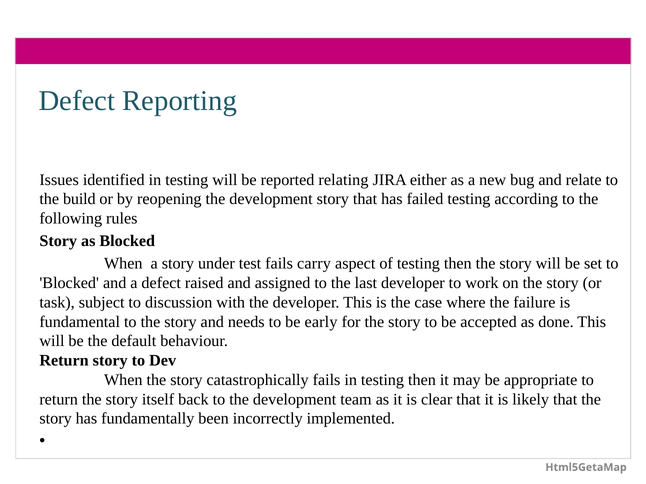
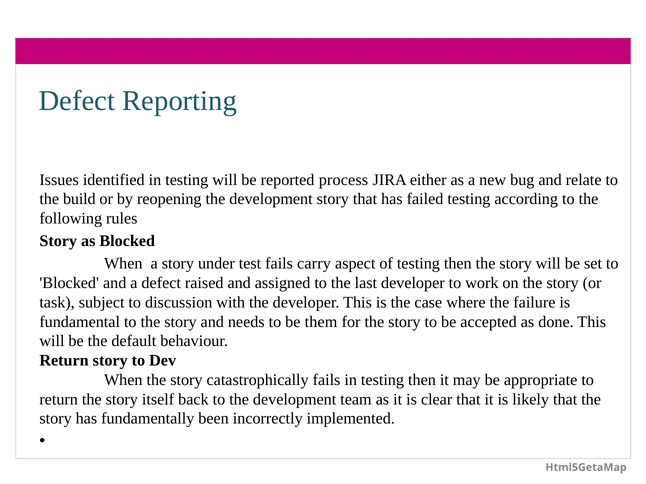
relating: relating -> process (343, 180)
early: early -> them (321, 322)
